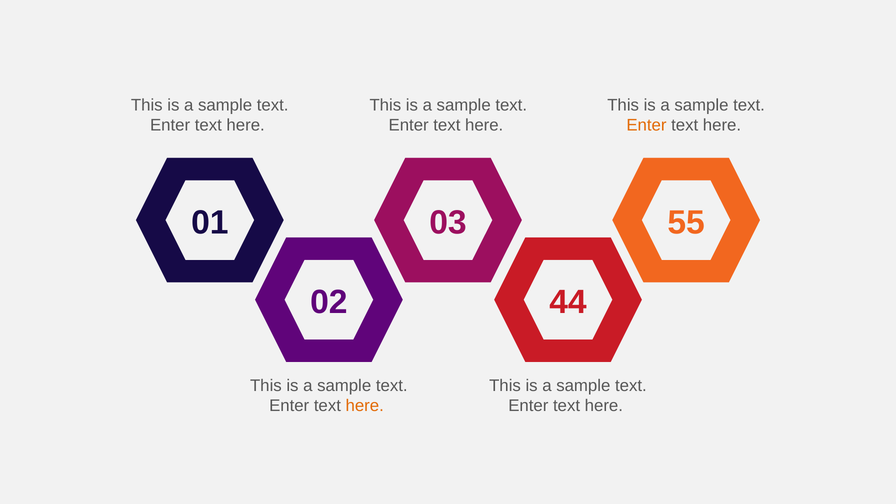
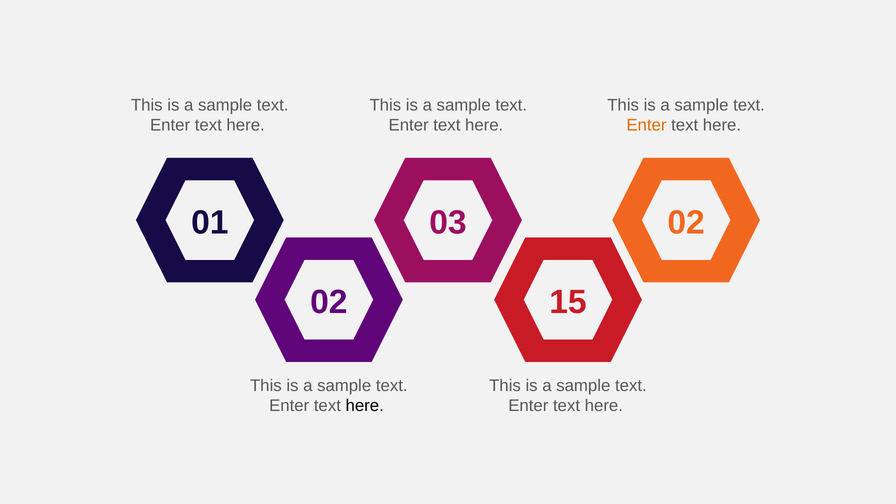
03 55: 55 -> 02 (686, 222)
44: 44 -> 15 (568, 302)
here colour: orange -> black (365, 406)
